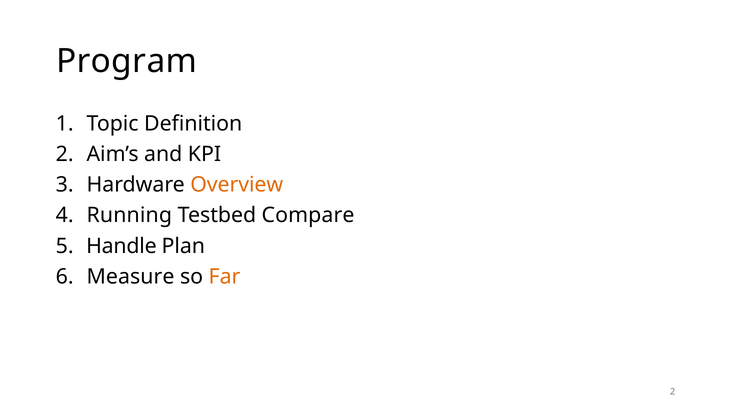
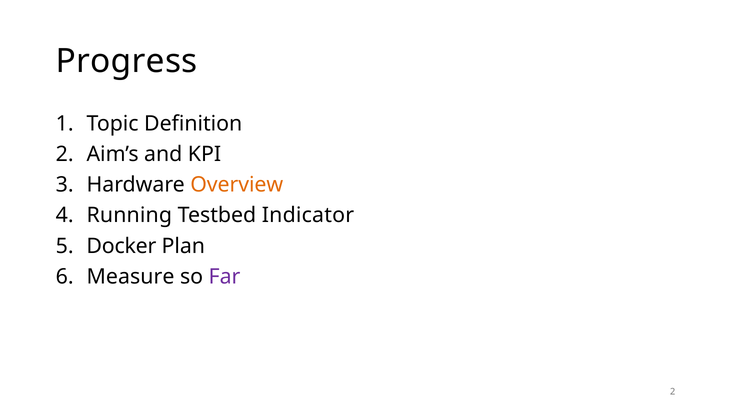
Program: Program -> Progress (127, 61)
Compare: Compare -> Indicator (308, 216)
Handle: Handle -> Docker (121, 246)
Far colour: orange -> purple (225, 277)
